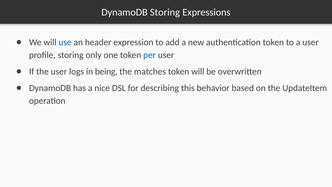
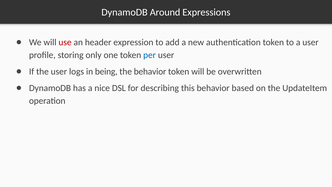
DynamoDB Storing: Storing -> Around (165, 12)
use colour: blue -> red (65, 42)
the matches: matches -> behavior (150, 71)
